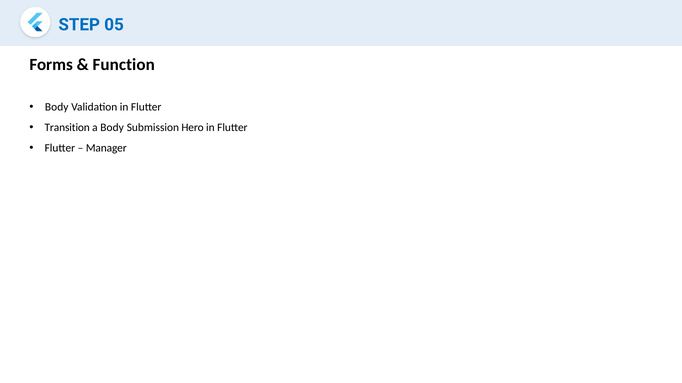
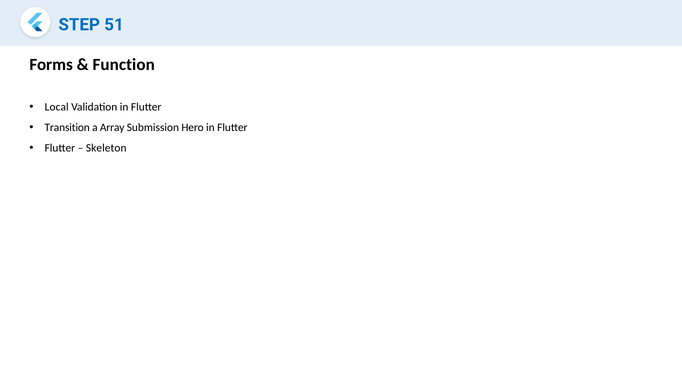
05: 05 -> 51 (114, 25)
Body: Body -> Local (57, 107)
a Body: Body -> Array (112, 128)
Manager: Manager -> Skeleton (106, 148)
